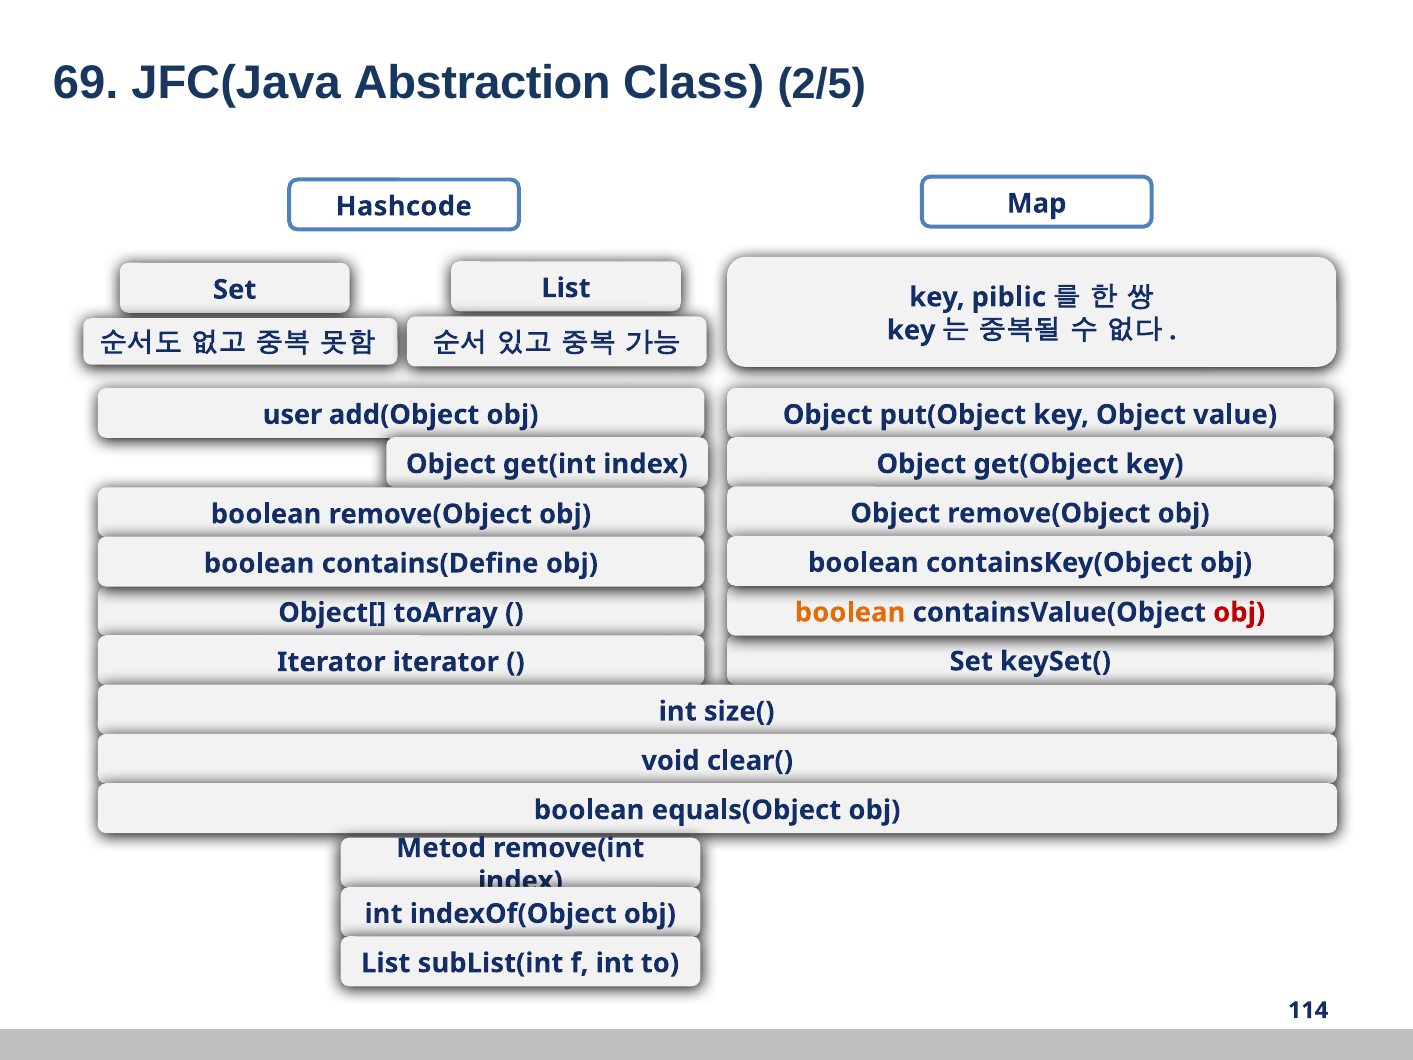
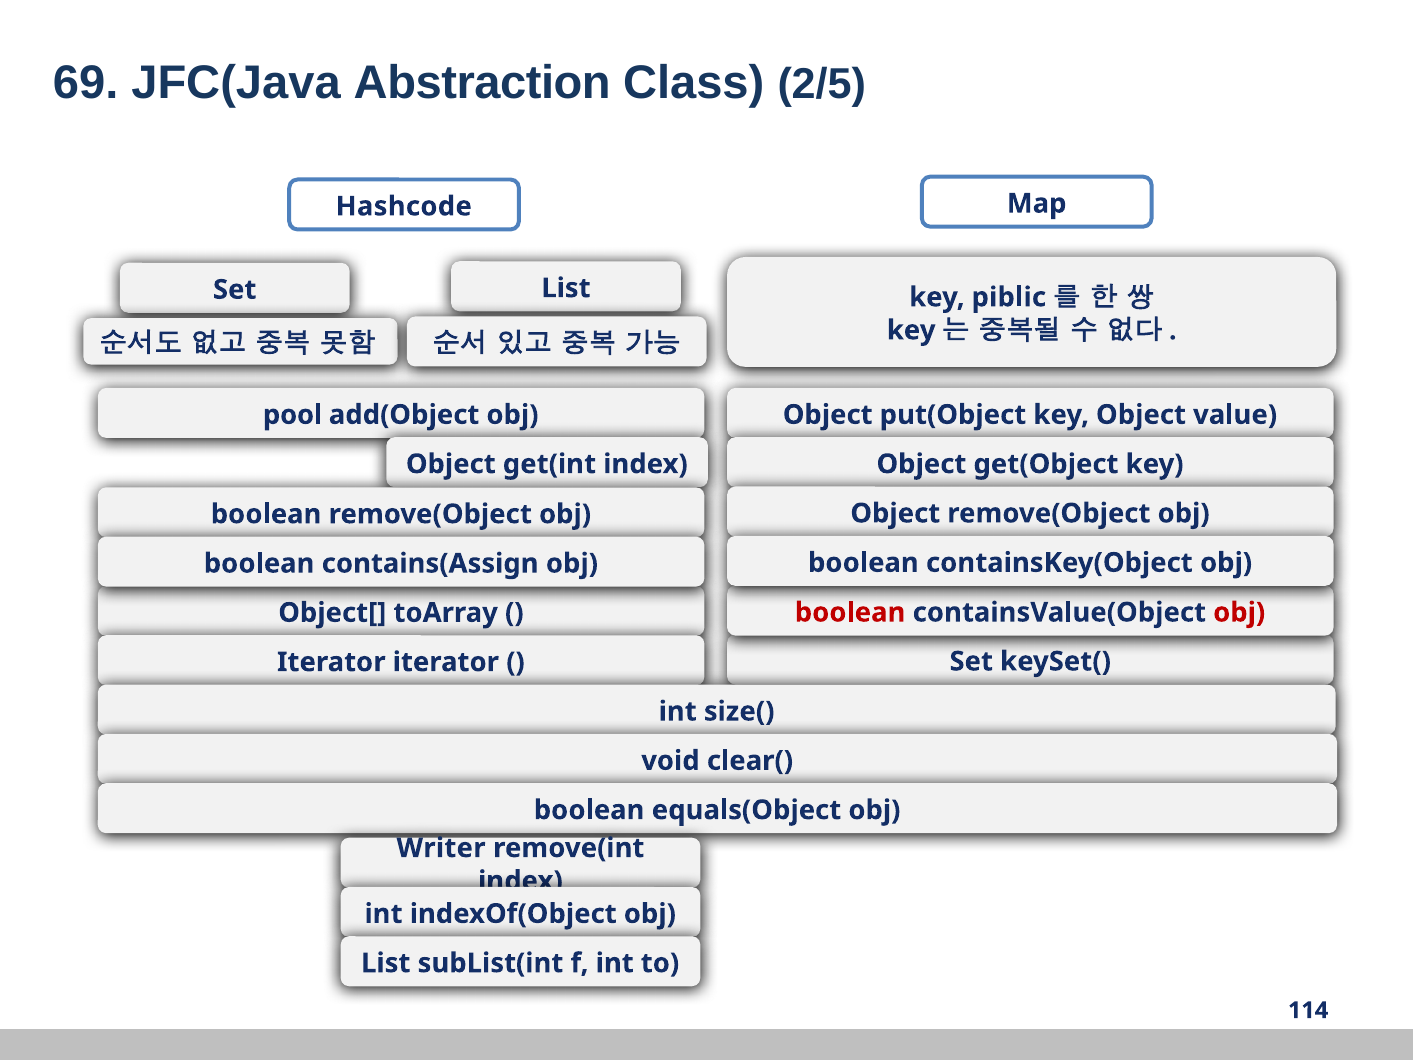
user: user -> pool (292, 415)
contains(Define: contains(Define -> contains(Assign (430, 563)
boolean colour: orange -> red (850, 612)
Metod: Metod -> Writer (441, 848)
